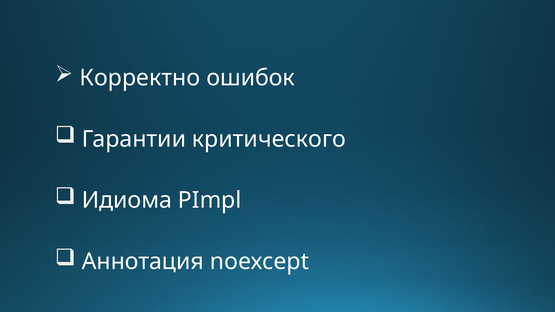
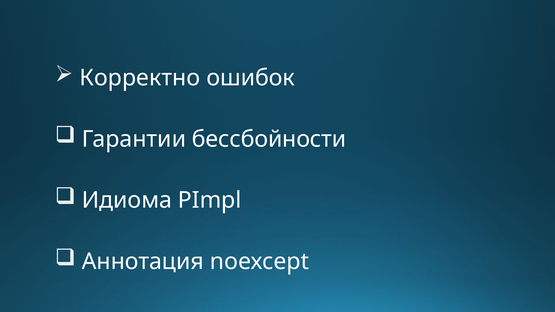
критического: критического -> бессбойности (269, 139)
